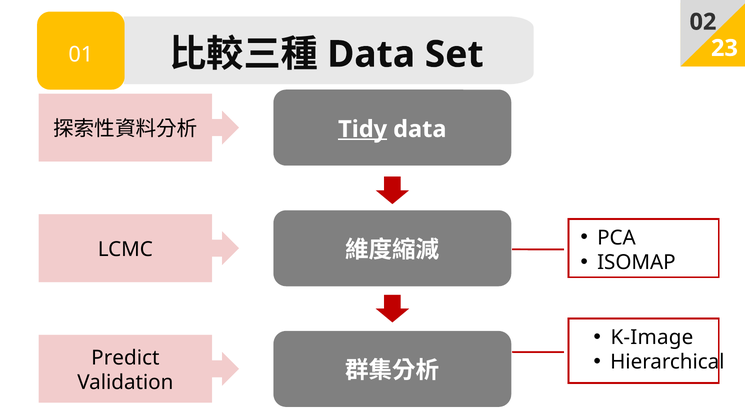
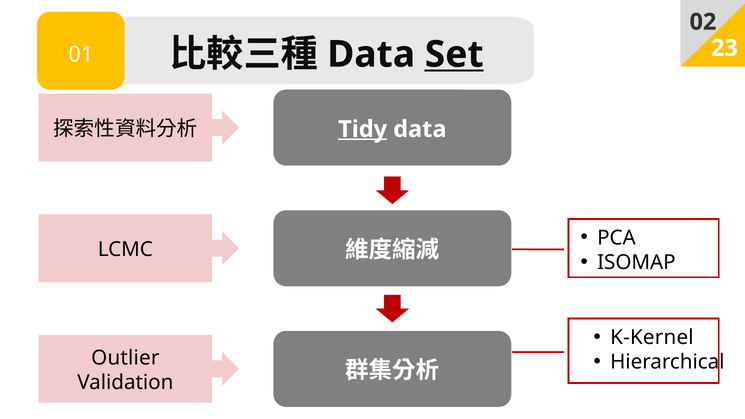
Set underline: none -> present (454, 54)
K-Image: K-Image -> K-Kernel (652, 337)
Predict: Predict -> Outlier (125, 358)
